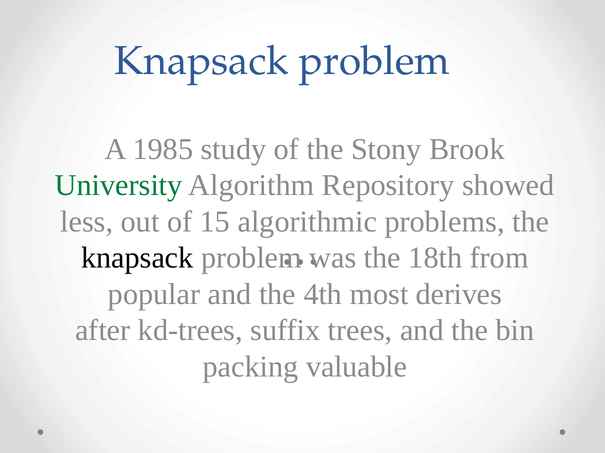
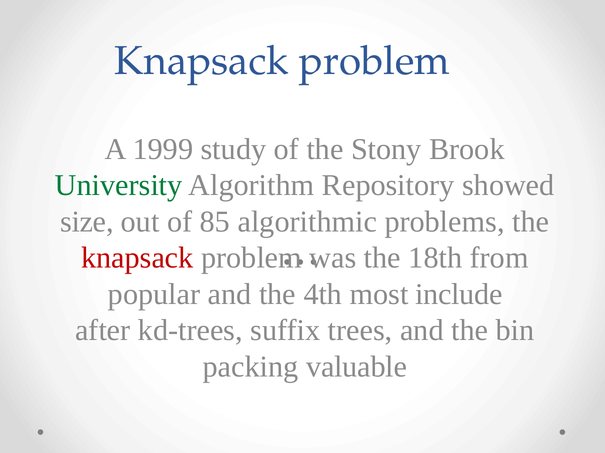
1985: 1985 -> 1999 (163, 149)
less: less -> size (87, 222)
15: 15 -> 85 (215, 222)
knapsack colour: black -> red (137, 258)
derives: derives -> include (459, 295)
